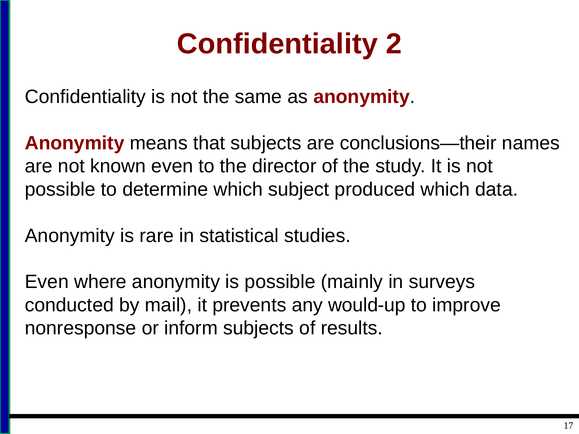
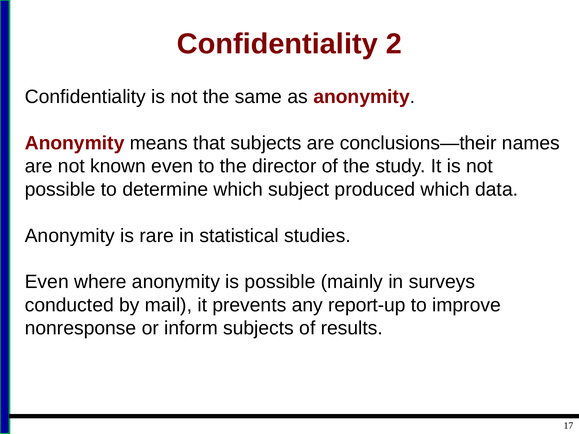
would-up: would-up -> report-up (367, 305)
